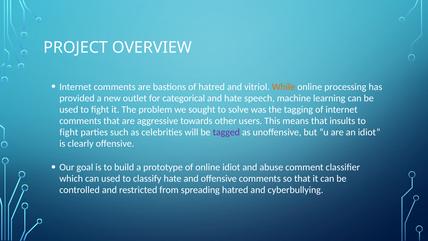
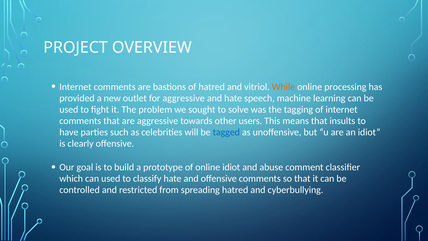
for categorical: categorical -> aggressive (184, 98)
fight: fight -> have (69, 132)
tagged colour: purple -> blue (226, 132)
